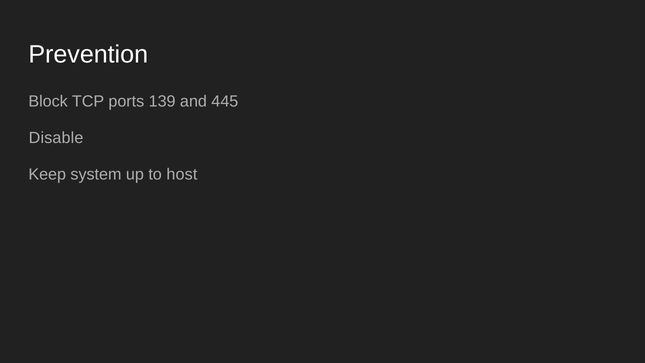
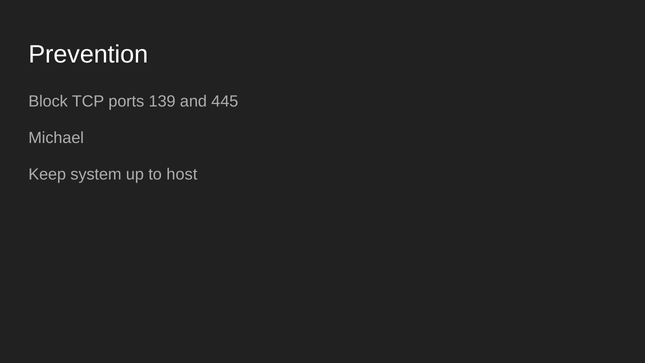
Disable: Disable -> Michael (56, 138)
